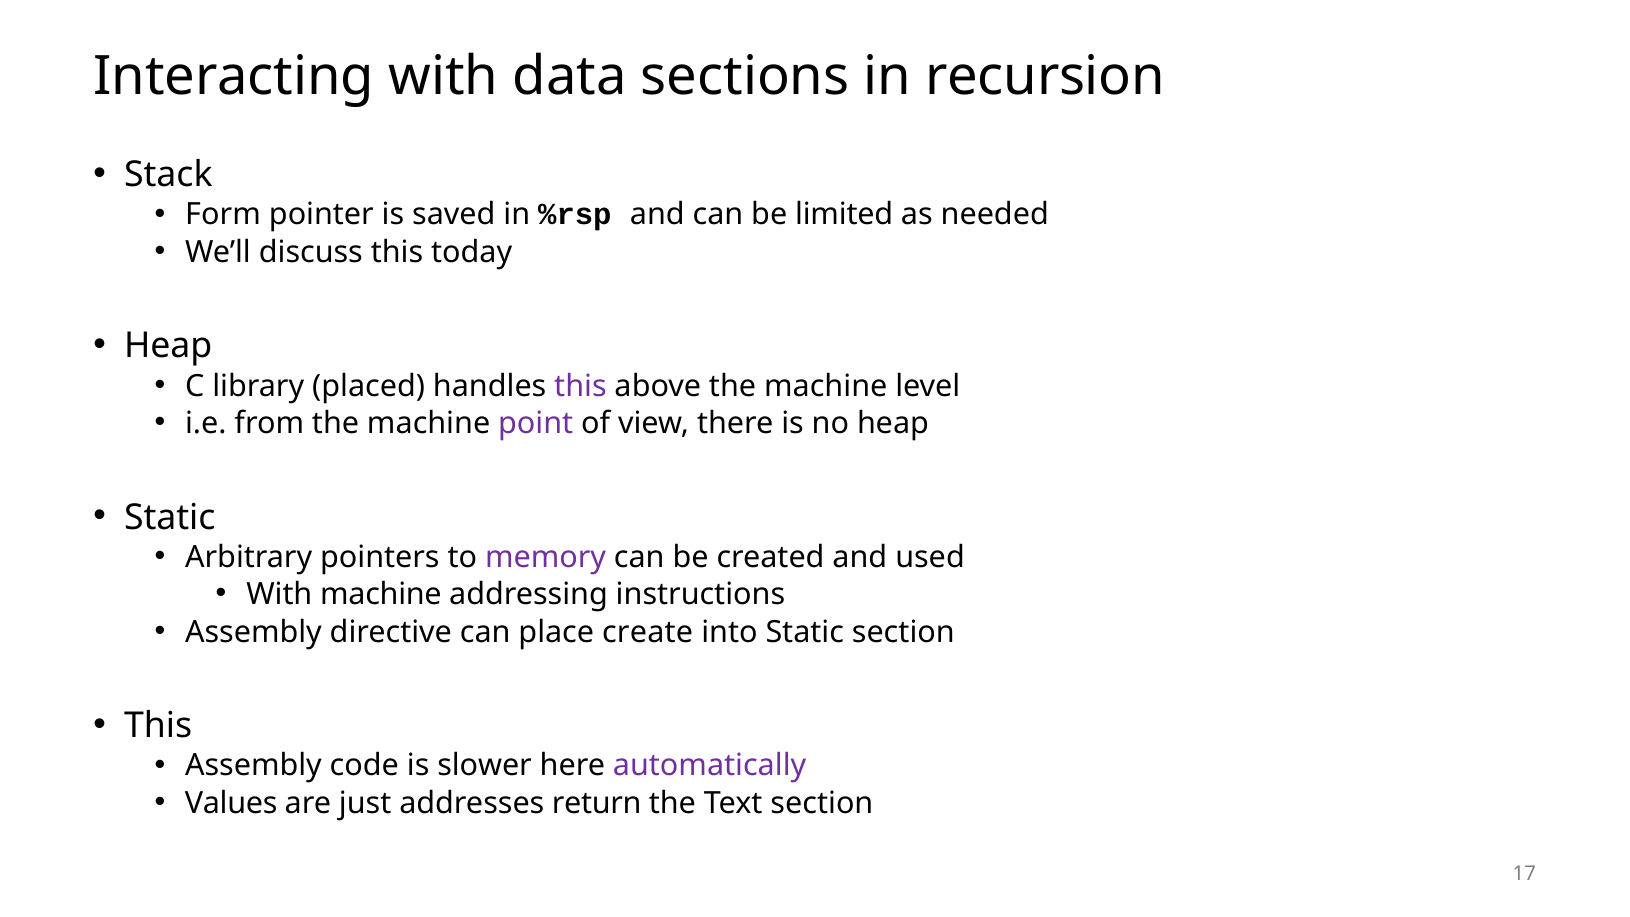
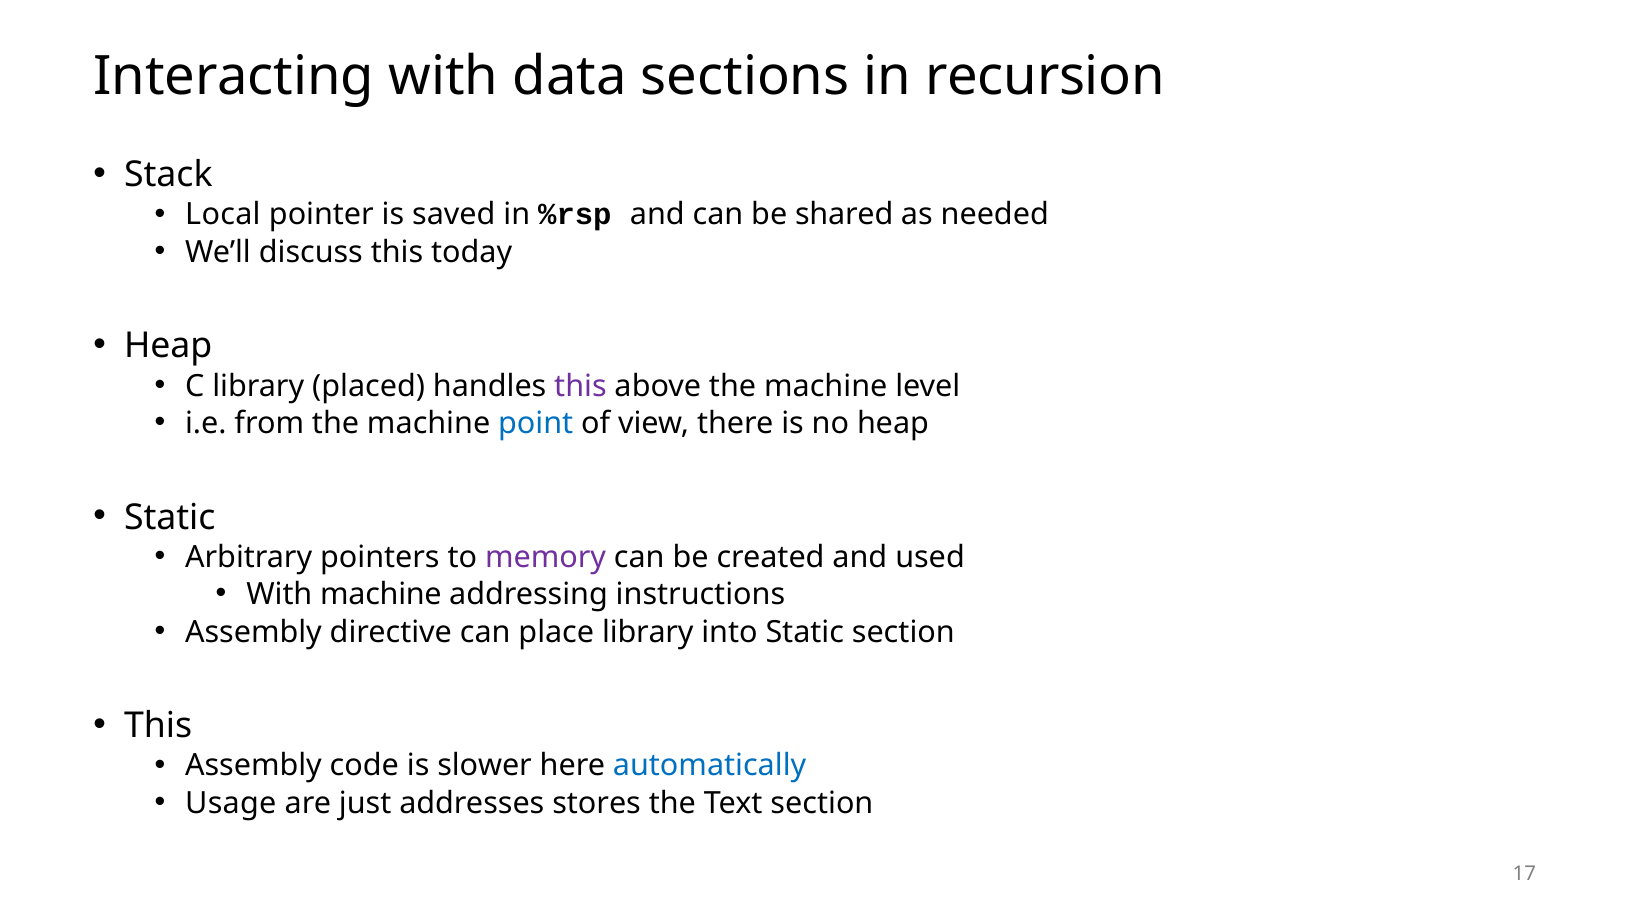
Form: Form -> Local (223, 215)
limited: limited -> shared (844, 215)
point colour: purple -> blue (536, 423)
place create: create -> library (648, 632)
automatically colour: purple -> blue (710, 766)
Values: Values -> Usage (231, 803)
return: return -> stores (597, 803)
